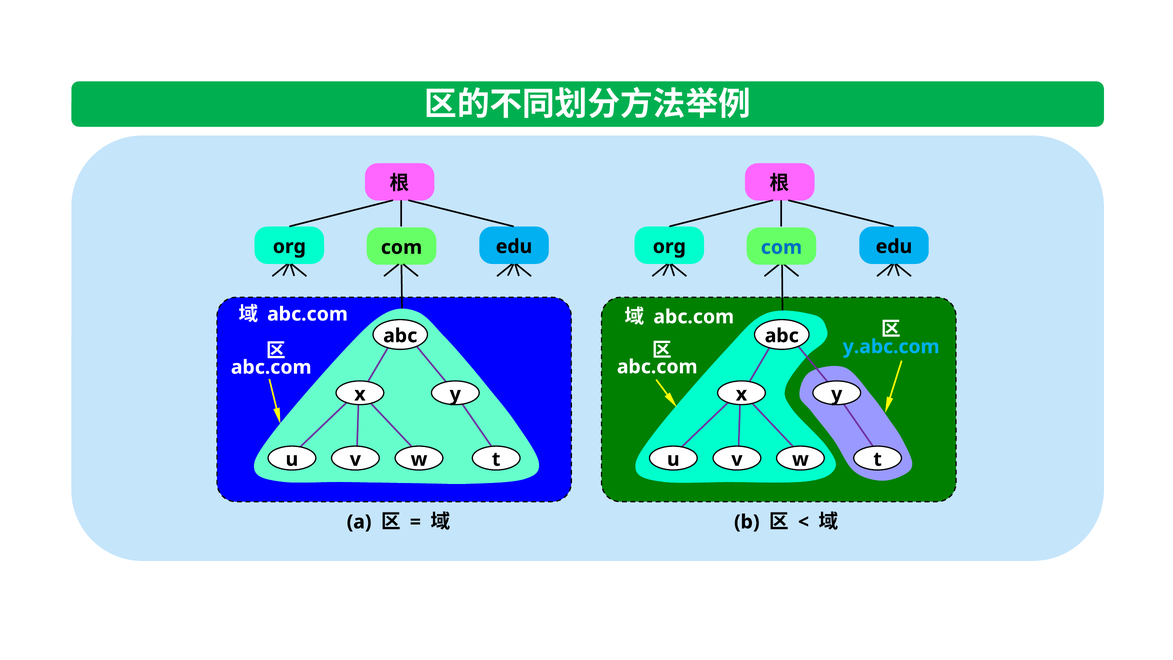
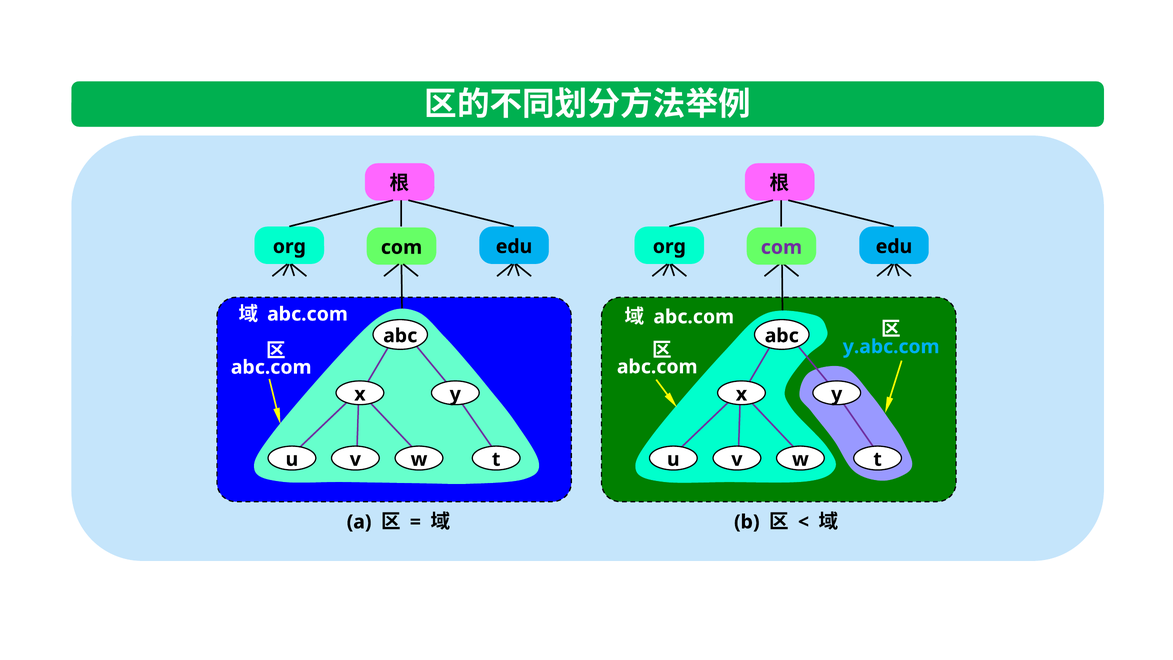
com colour: blue -> purple (781, 247)
